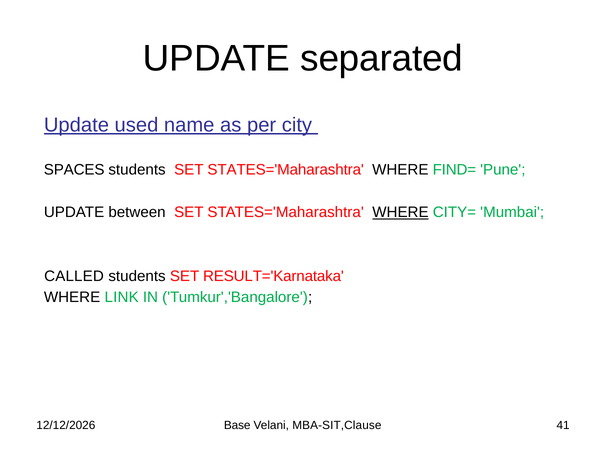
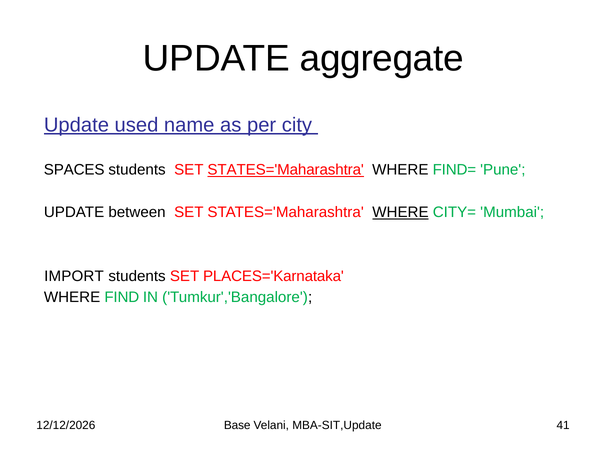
separated: separated -> aggregate (382, 59)
STATES='Maharashtra underline: none -> present (286, 170)
CALLED: CALLED -> IMPORT (74, 276)
RESULT='Karnataka: RESULT='Karnataka -> PLACES='Karnataka (273, 276)
LINK: LINK -> FIND (122, 297)
MBA-SIT,Clause: MBA-SIT,Clause -> MBA-SIT,Update (337, 425)
